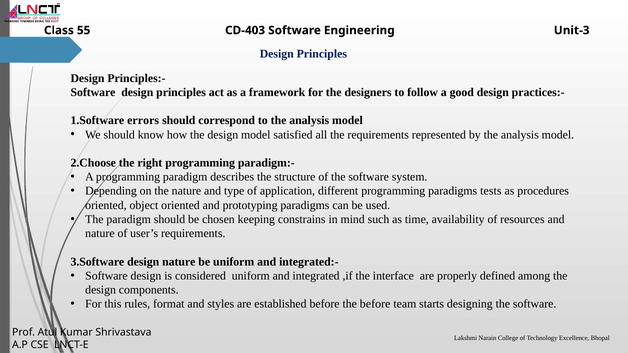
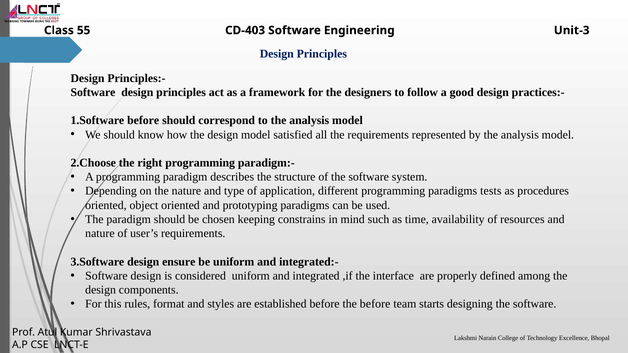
1.Software errors: errors -> before (143, 121)
design nature: nature -> ensure (179, 262)
